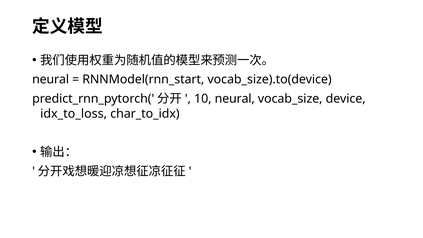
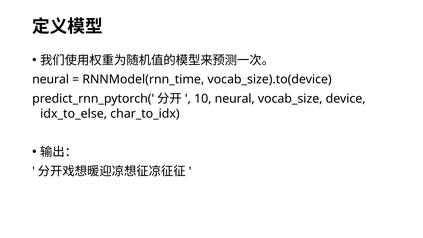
RNNModel(rnn_start: RNNModel(rnn_start -> RNNModel(rnn_time (143, 80)
idx_to_loss: idx_to_loss -> idx_to_else (74, 114)
